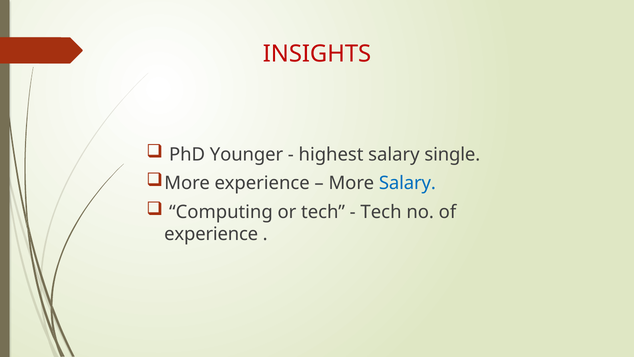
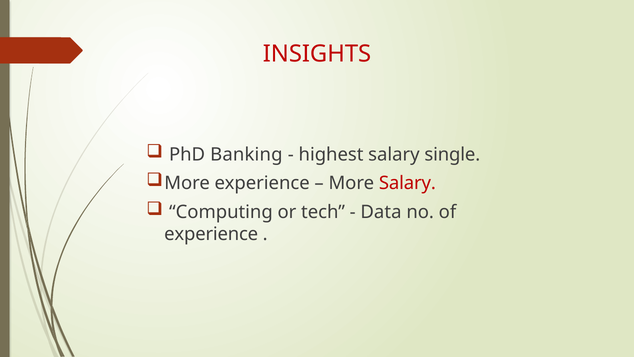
Younger: Younger -> Banking (246, 154)
Salary colour: blue -> red (407, 183)
Tech: Tech -> Data (381, 212)
